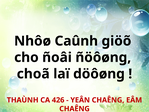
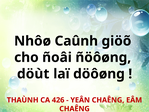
choã: choã -> döùt (33, 74)
